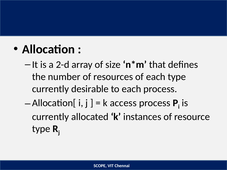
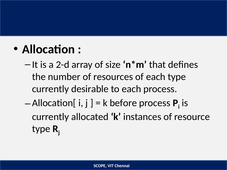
access: access -> before (123, 103)
